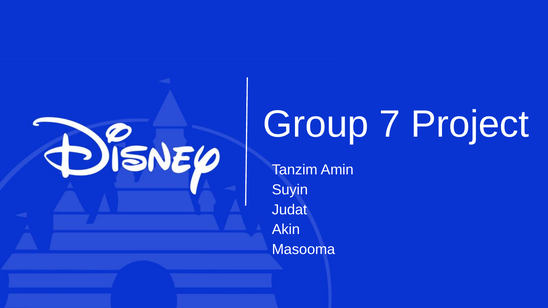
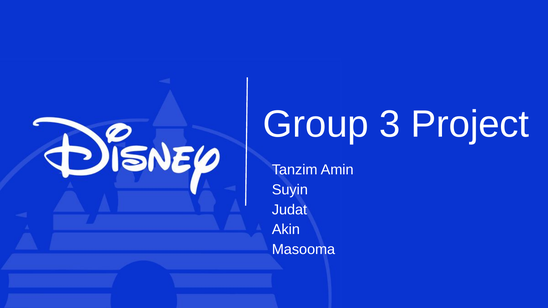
7: 7 -> 3 (390, 124)
